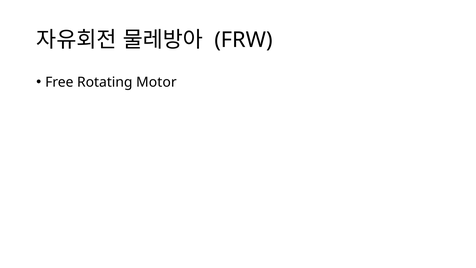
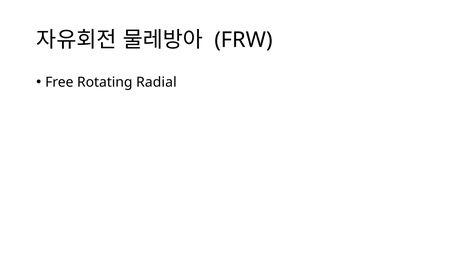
Motor: Motor -> Radial (156, 82)
